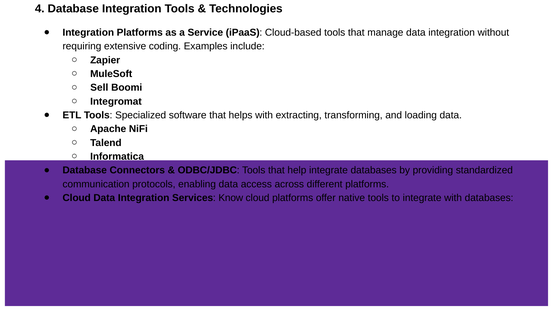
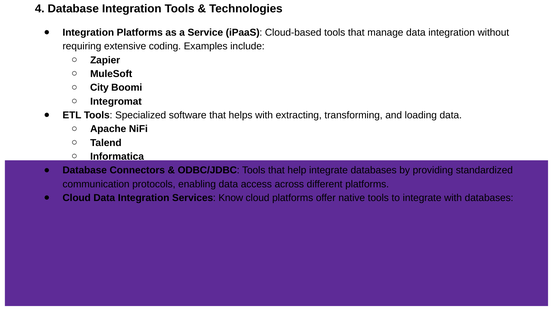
Sell: Sell -> City (99, 88)
